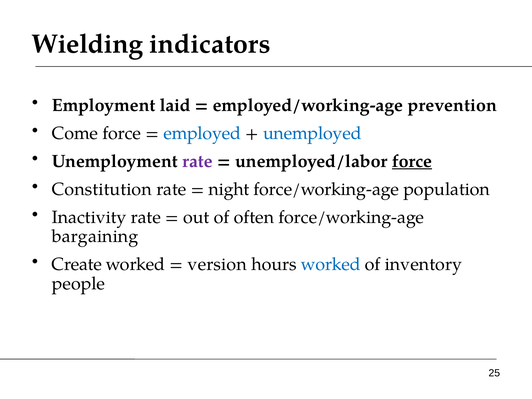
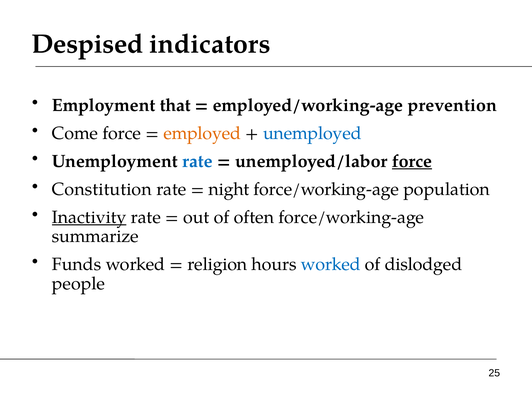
Wielding: Wielding -> Despised (87, 44)
laid: laid -> that (175, 105)
employed colour: blue -> orange (202, 133)
rate colour: purple -> blue (198, 161)
Inactivity underline: none -> present (89, 217)
bargaining: bargaining -> summarize (95, 236)
Create: Create -> Funds (77, 264)
version: version -> religion (217, 264)
inventory: inventory -> dislodged (423, 264)
